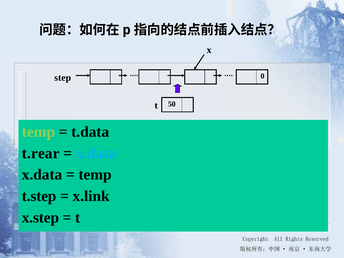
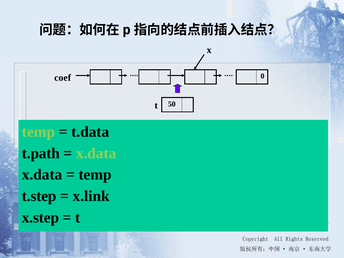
step: step -> coef (63, 78)
t.rear: t.rear -> t.path (41, 153)
x.data colour: light blue -> light green (96, 153)
